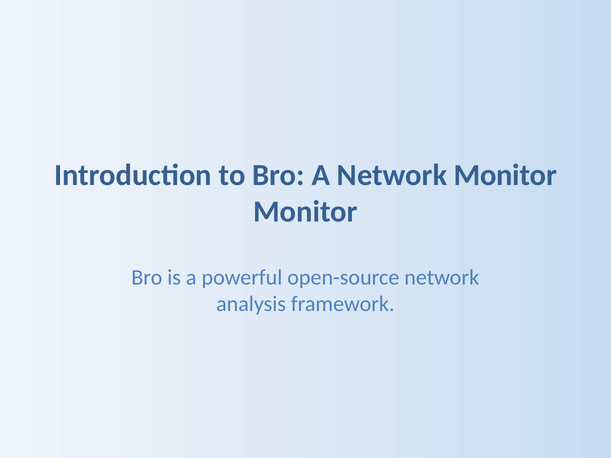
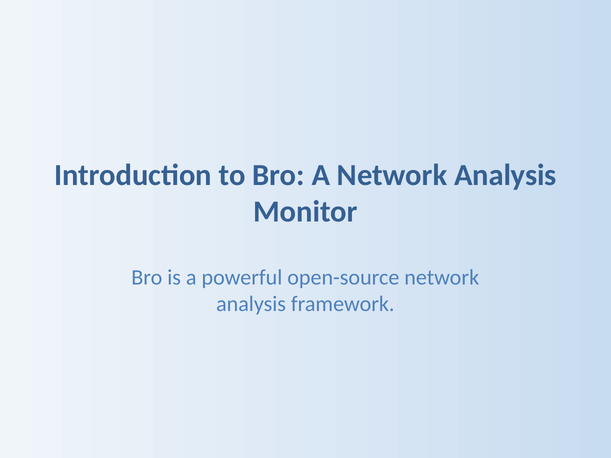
A Network Monitor: Monitor -> Analysis (505, 175)
